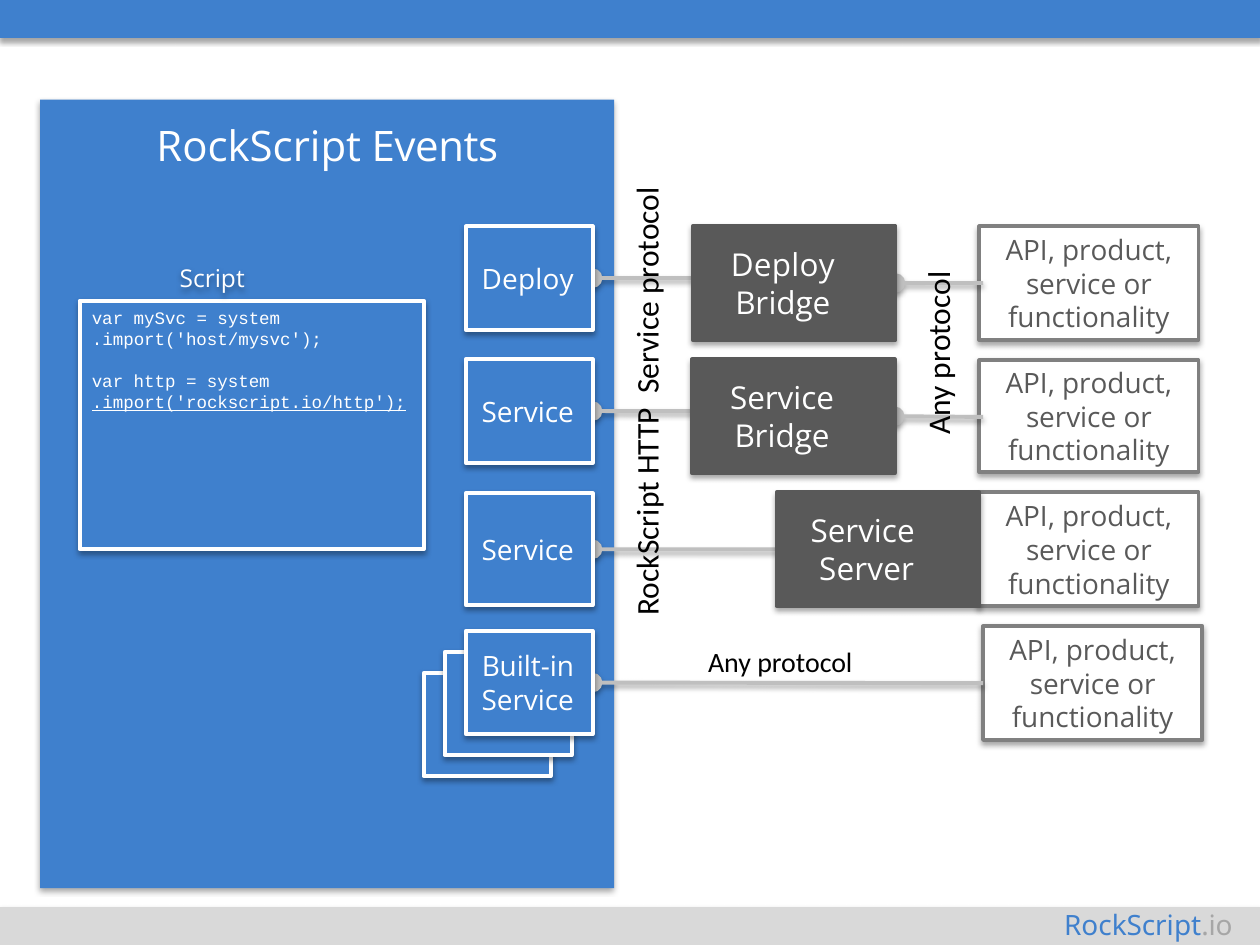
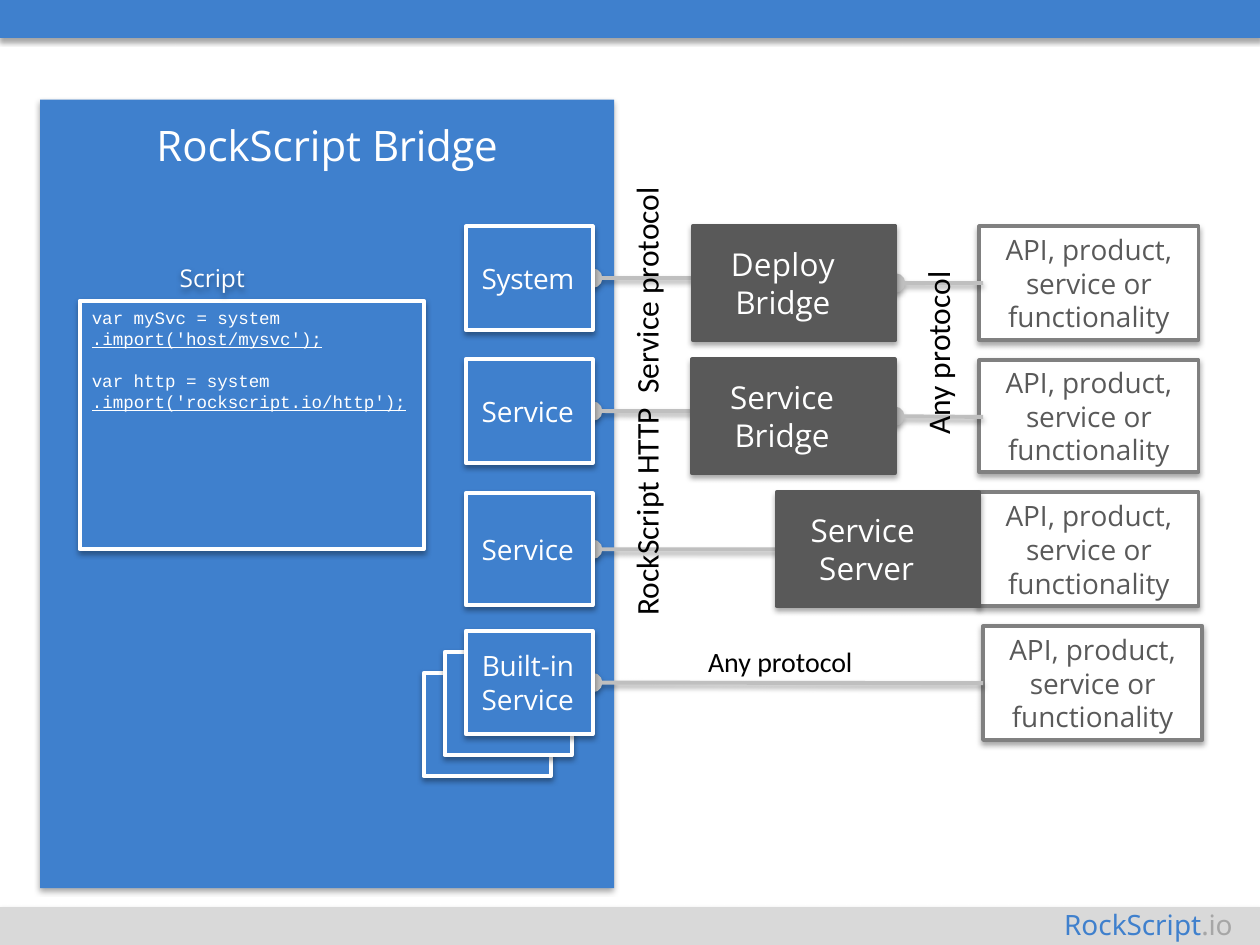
RockScript Events: Events -> Bridge (435, 147)
Deploy: Deploy -> System (528, 280)
.import('host/mysvc underline: none -> present (207, 340)
